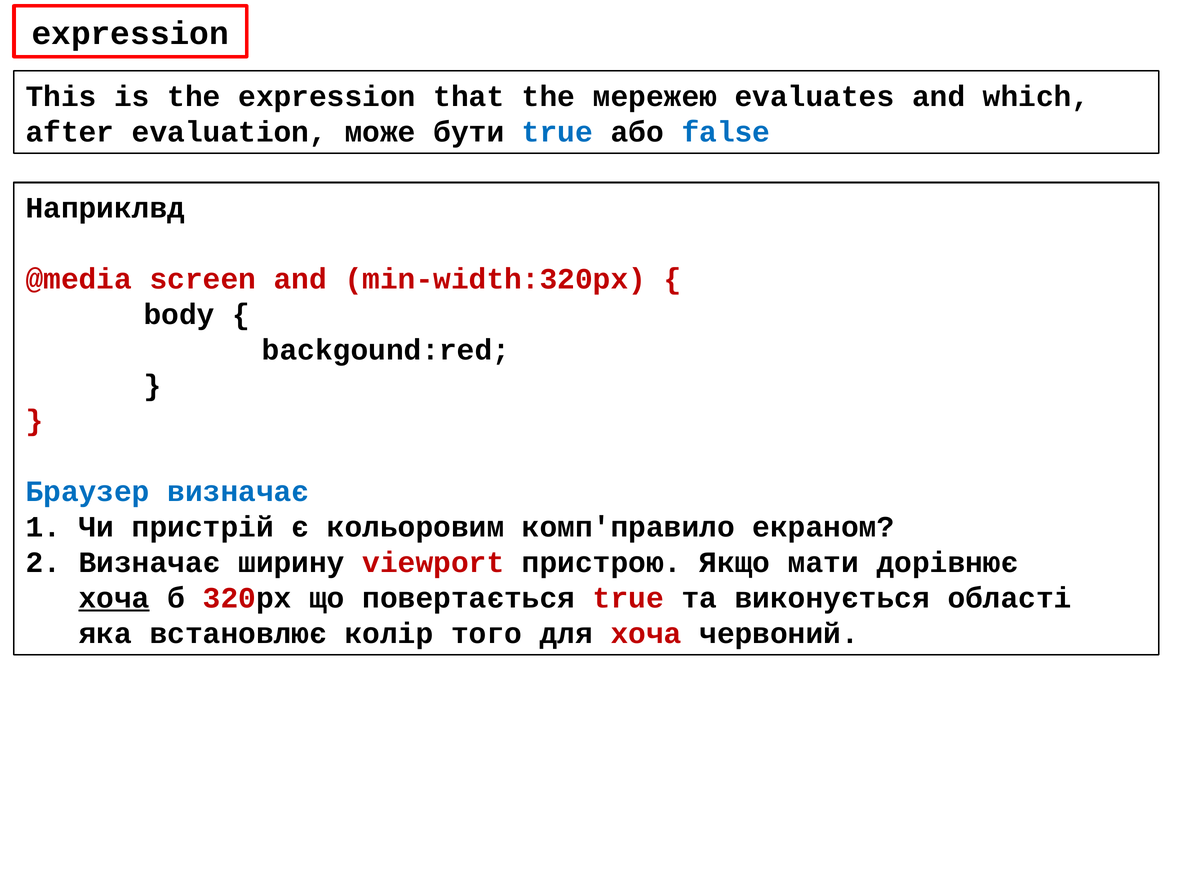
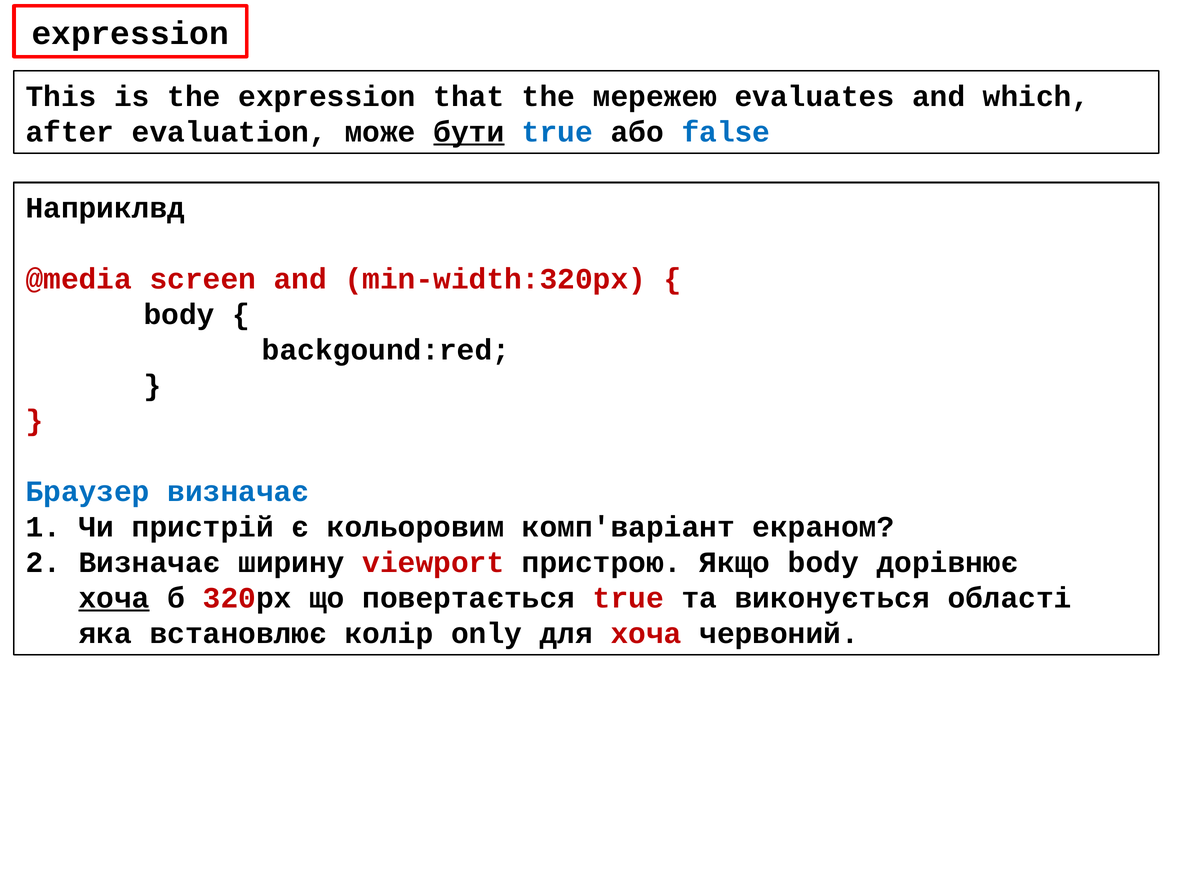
бути underline: none -> present (469, 132)
комп'правило: комп'правило -> комп'варіант (628, 527)
Якщо мати: мати -> body (823, 563)
того: того -> only (487, 634)
